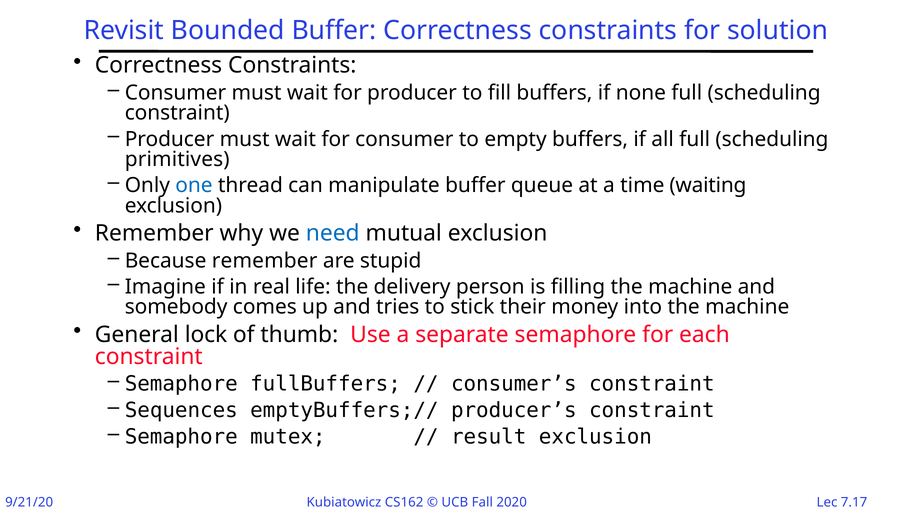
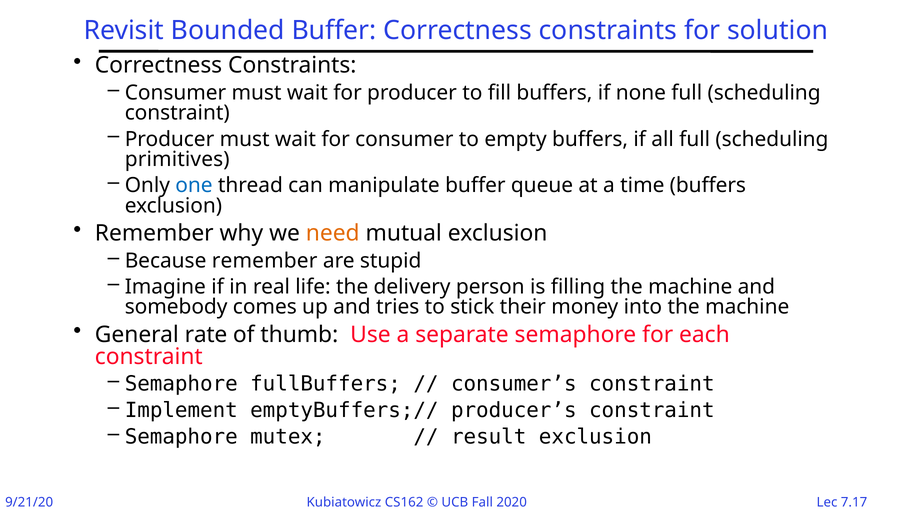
time waiting: waiting -> buffers (708, 186)
need colour: blue -> orange (333, 233)
lock: lock -> rate (206, 335)
Sequences: Sequences -> Implement (181, 410)
